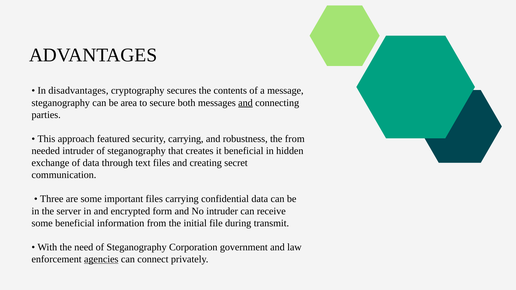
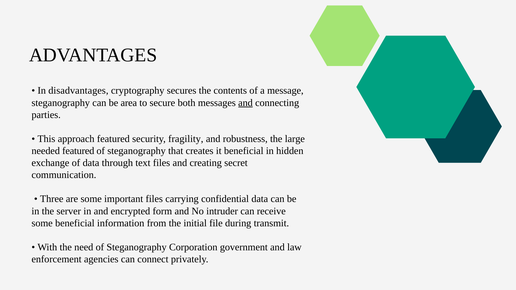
security carrying: carrying -> fragility (186, 139)
the from: from -> large (295, 139)
needed intruder: intruder -> featured (78, 151)
agencies underline: present -> none (101, 259)
